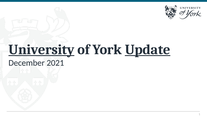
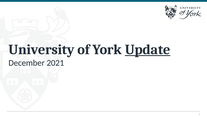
University underline: present -> none (41, 49)
